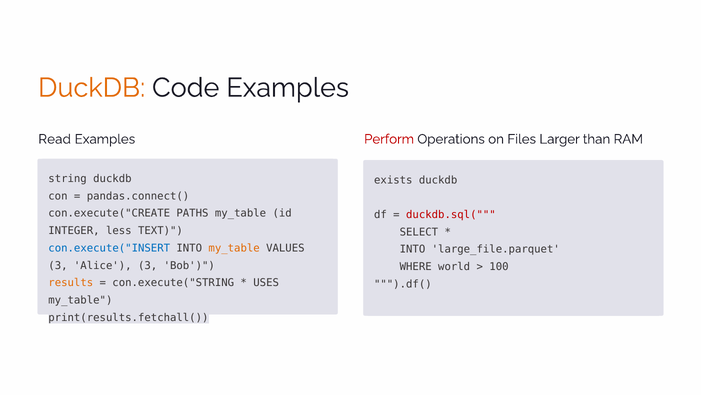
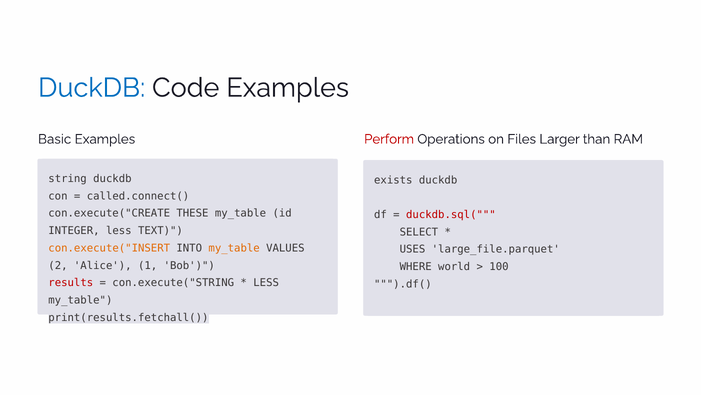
DuckDB colour: orange -> blue (92, 88)
Read: Read -> Basic (55, 139)
pandas.connect(: pandas.connect( -> called.connect( (138, 196)
PATHS: PATHS -> THESE (192, 213)
con.execute("INSERT colour: blue -> orange (109, 248)
INTO: INTO -> USES (413, 249)
3: 3 -> 2 (58, 265)
Alice 3: 3 -> 1 (148, 265)
results colour: orange -> red (71, 282)
USES: USES -> LESS (266, 282)
